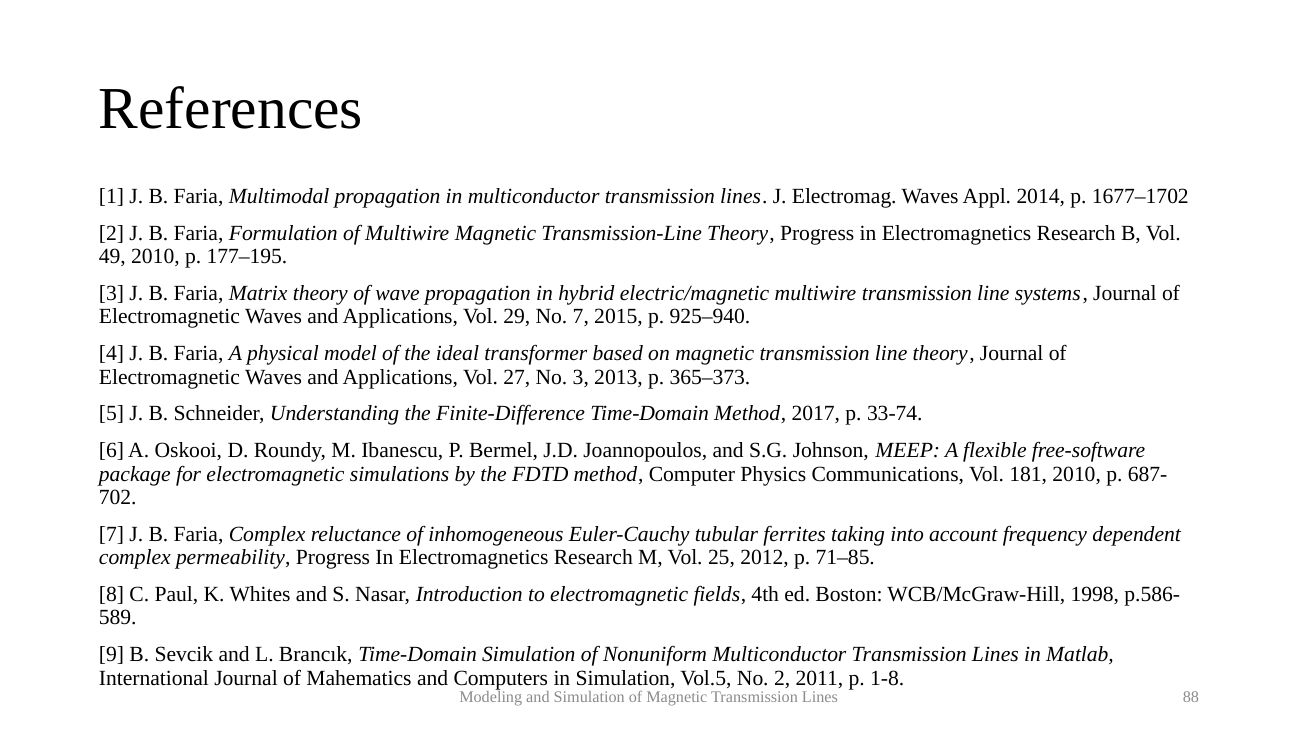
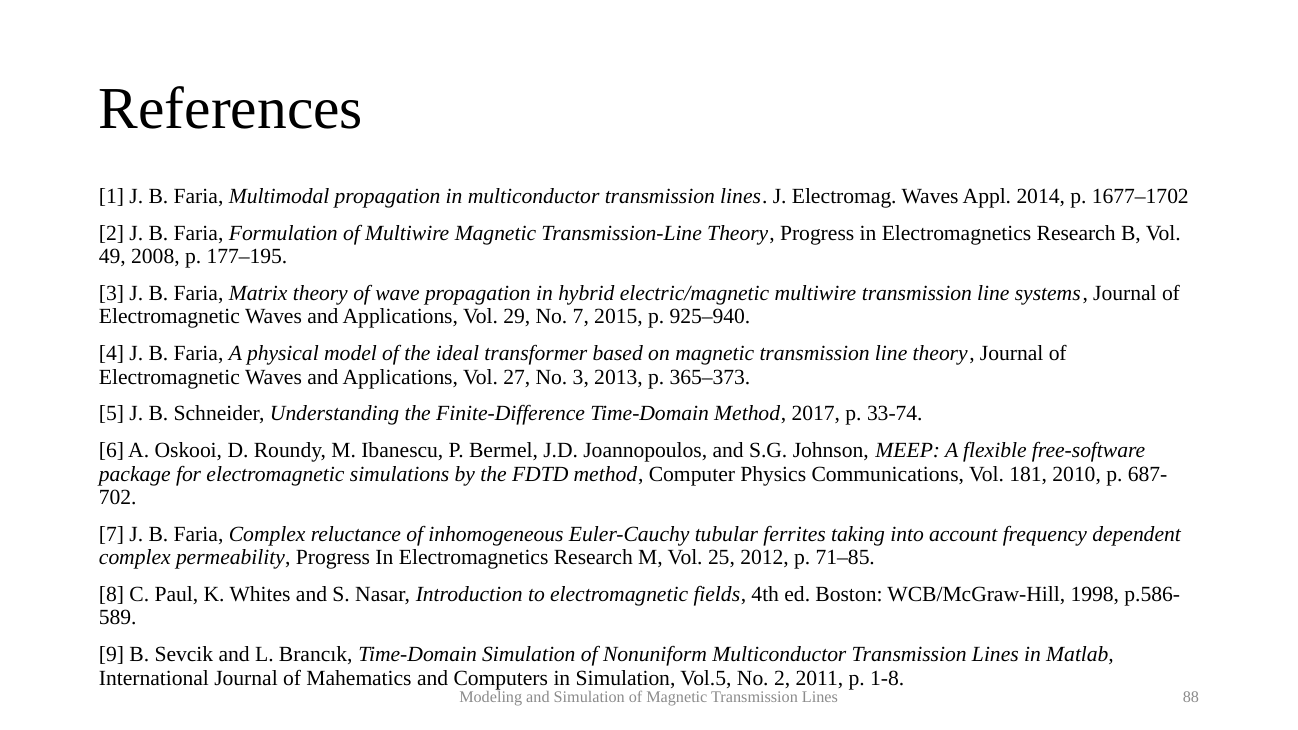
49 2010: 2010 -> 2008 (155, 257)
